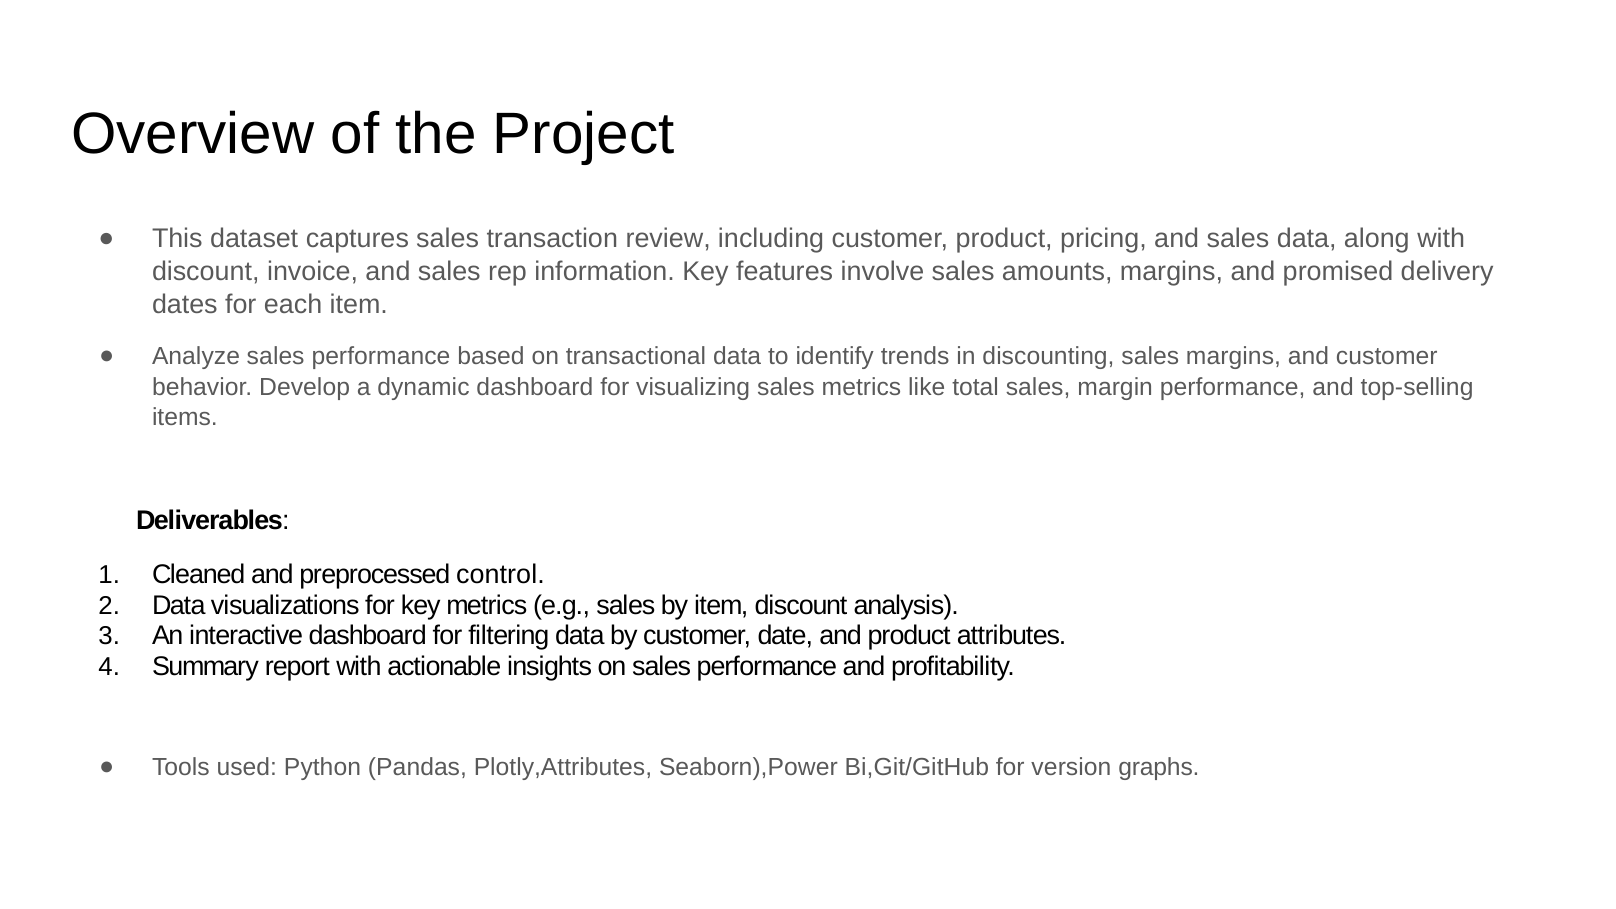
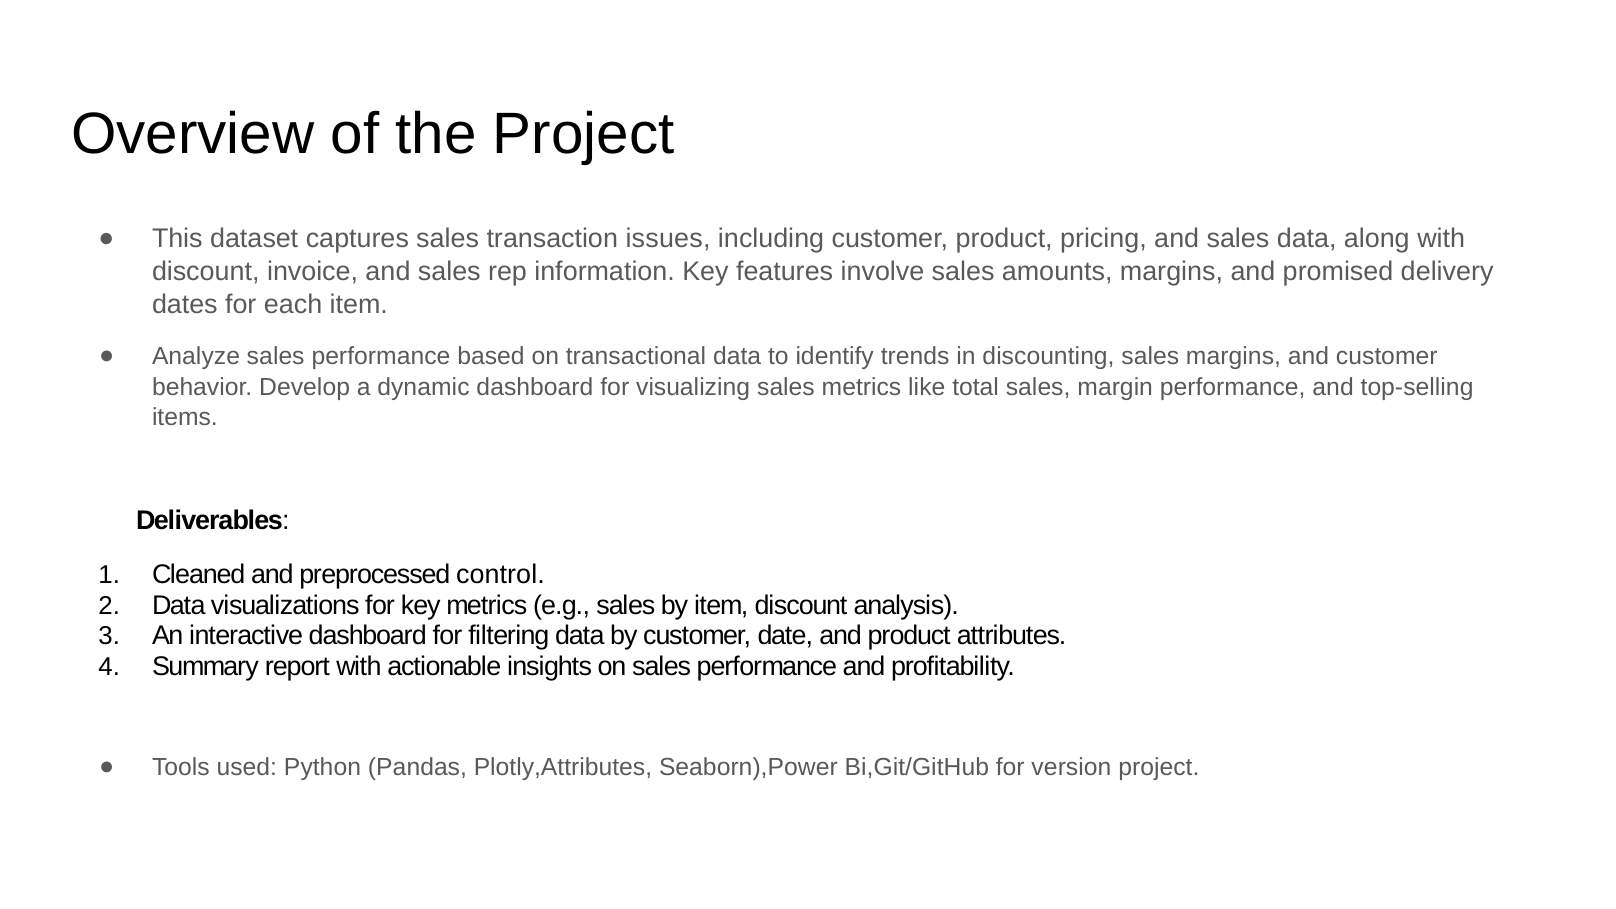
review: review -> issues (668, 239)
version graphs: graphs -> project (1159, 767)
